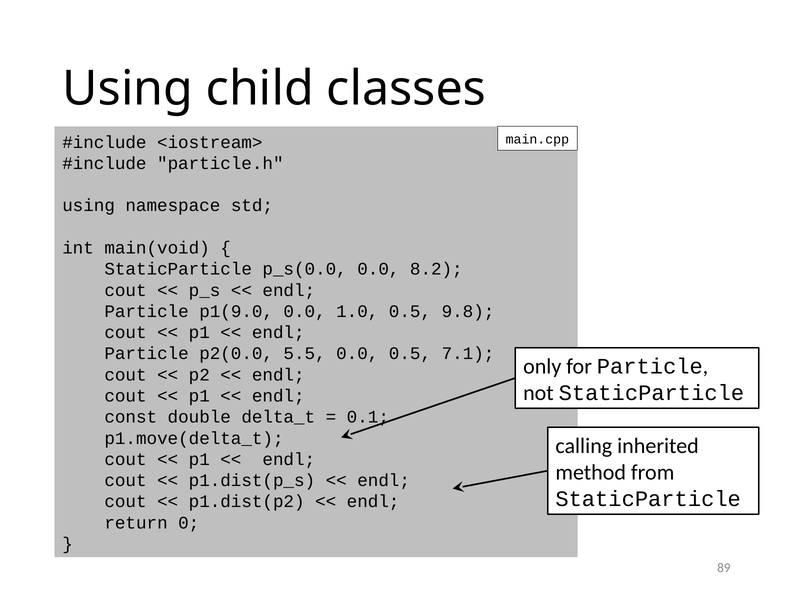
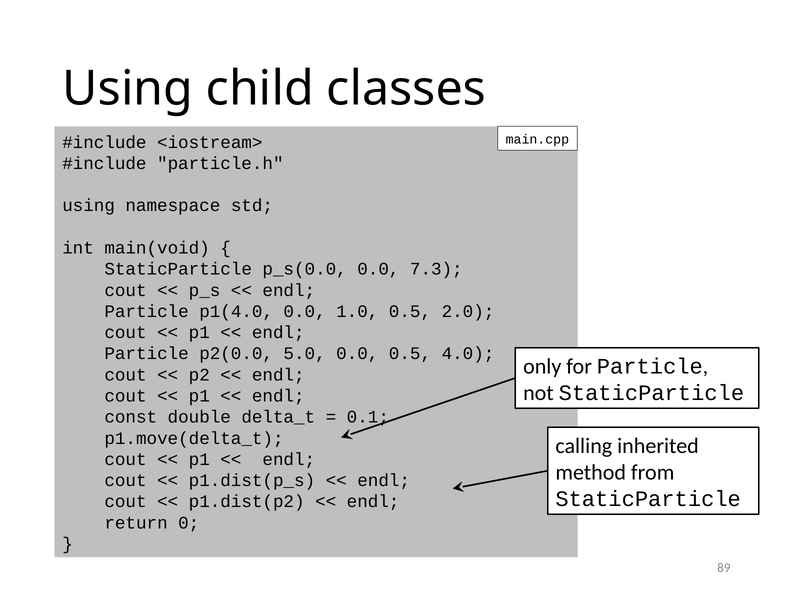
8.2: 8.2 -> 7.3 (436, 269)
p1(9.0: p1(9.0 -> p1(4.0 (236, 311)
9.8: 9.8 -> 2.0 (468, 311)
5.5: 5.5 -> 5.0 (305, 354)
7.1: 7.1 -> 4.0 (468, 354)
